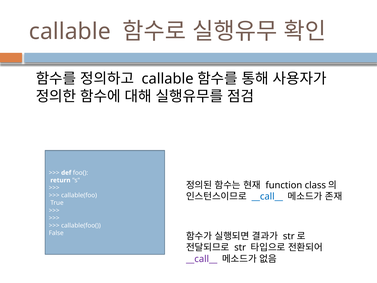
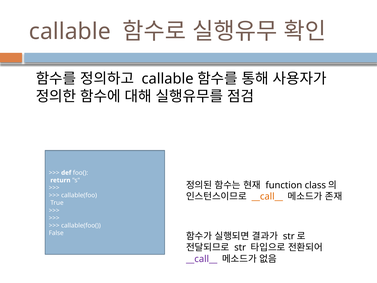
__call__ colour: blue -> orange (267, 196)
